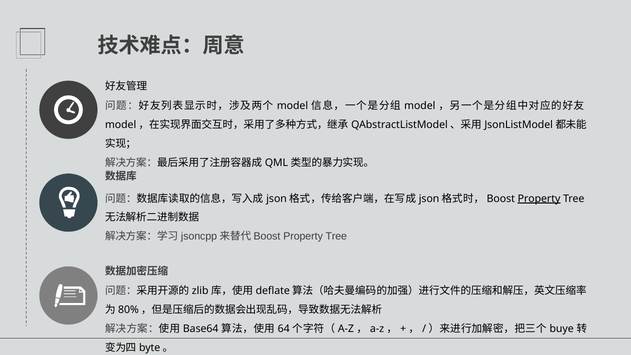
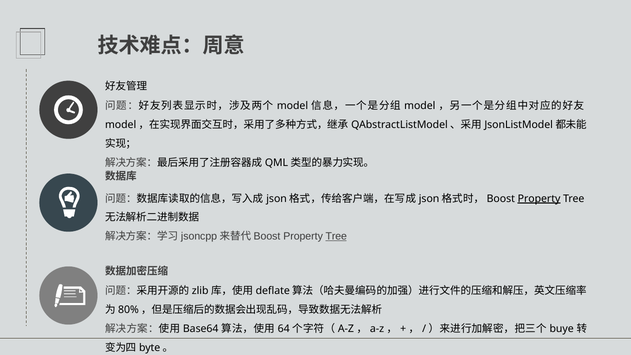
Tree underline: none -> present (336, 236)
